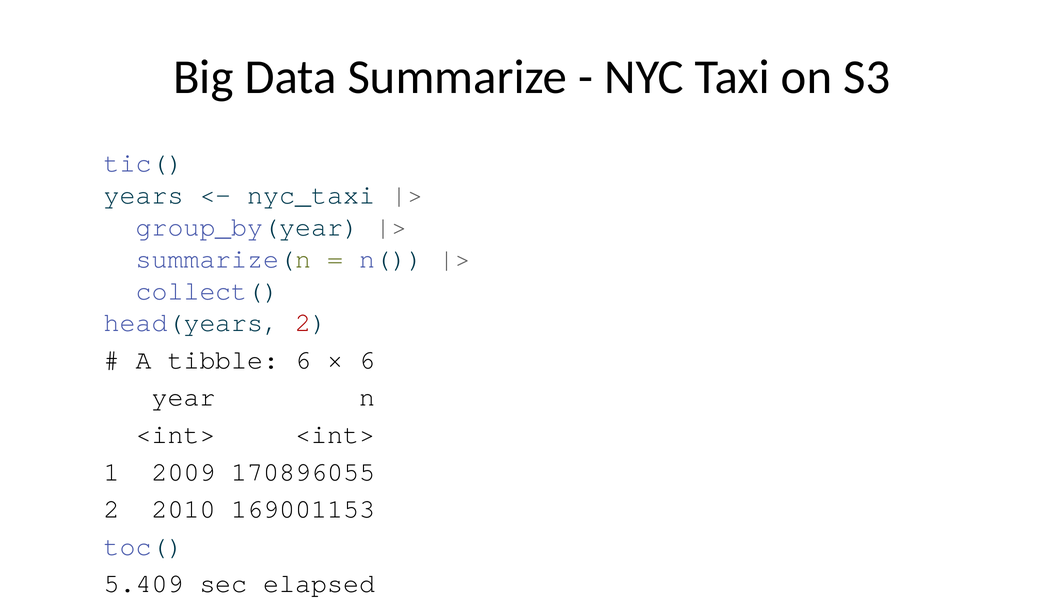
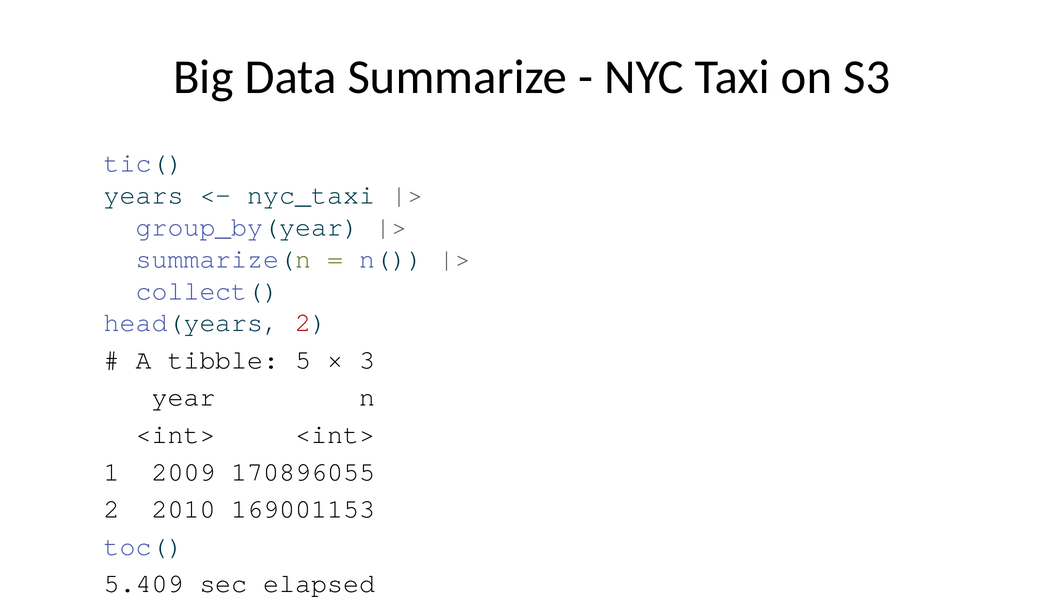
tibble 6: 6 -> 5 (303, 360)
6: 6 -> 3 (367, 360)
